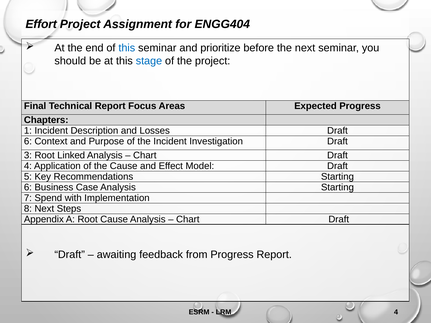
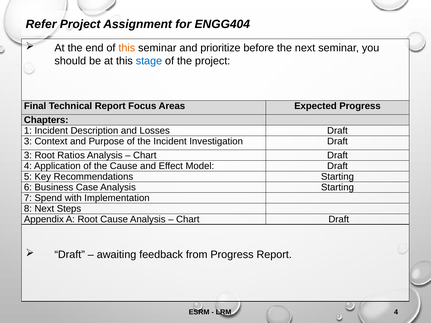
Effort: Effort -> Refer (41, 24)
this colour: blue -> orange (127, 48)
6: 6 -> 3 (28, 141)
Linked: Linked -> Ratios (71, 155)
